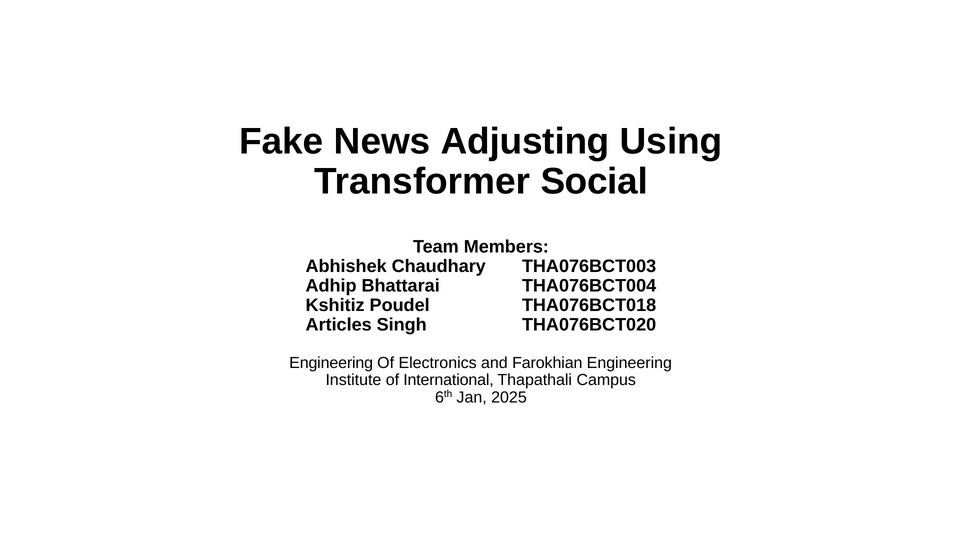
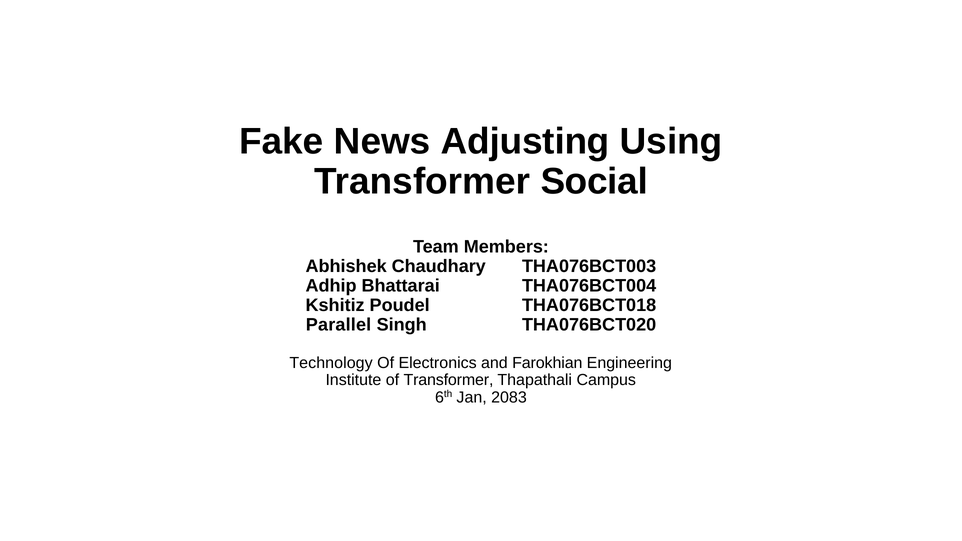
Articles: Articles -> Parallel (339, 325)
Engineering: Engineering -> Technology (331, 363)
of International: International -> Transformer (449, 380)
2025: 2025 -> 2083 (509, 397)
